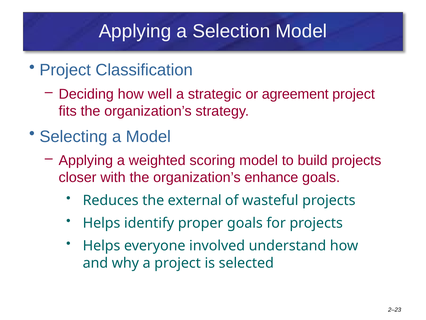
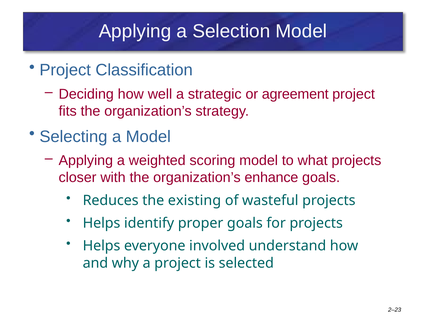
build: build -> what (313, 160)
external: external -> existing (195, 200)
